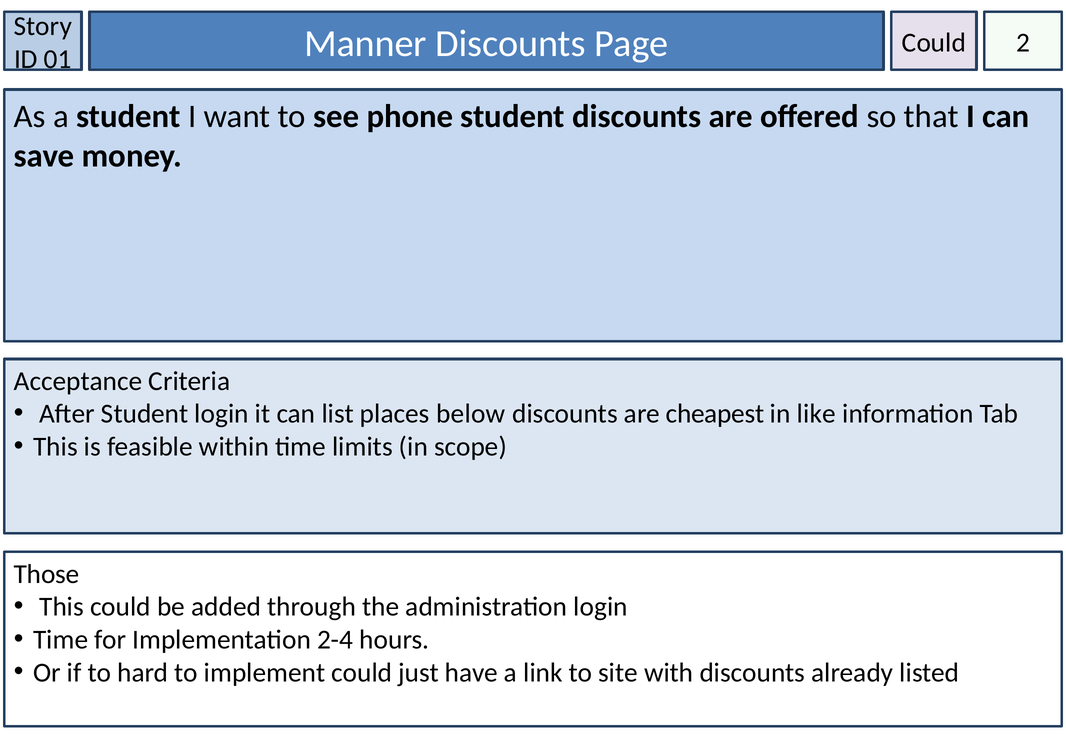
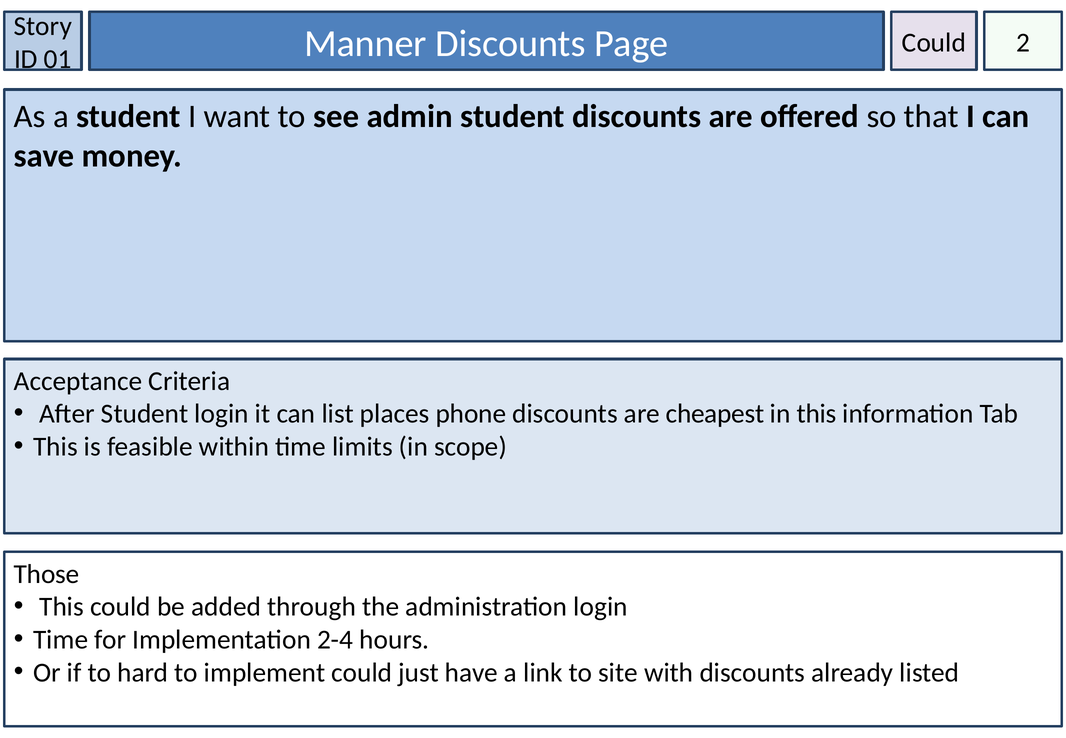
phone: phone -> admin (410, 116)
below: below -> phone (471, 414)
in like: like -> this (817, 414)
